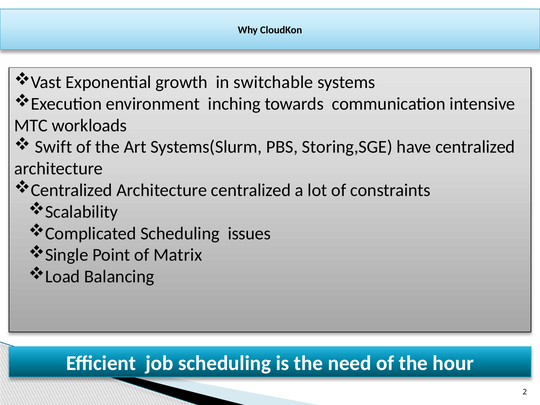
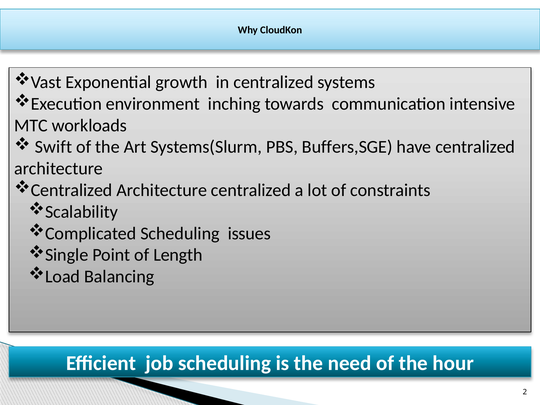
in switchable: switchable -> centralized (273, 82)
Storing,SGE: Storing,SGE -> Buffers,SGE (347, 147)
Matrix: Matrix -> Length (178, 255)
